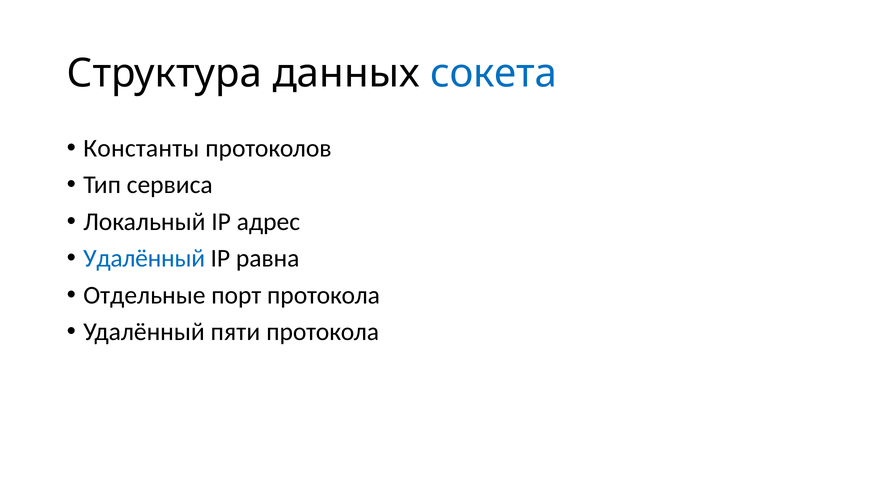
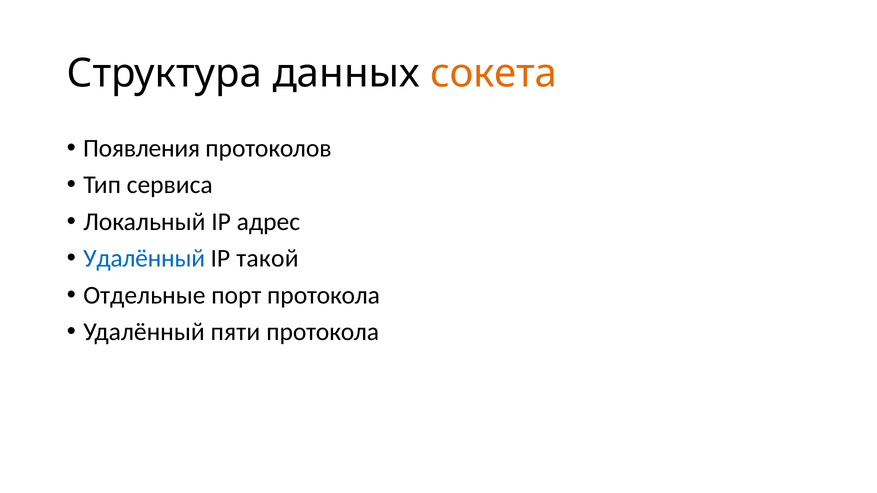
сокета colour: blue -> orange (494, 74)
Константы: Константы -> Появления (142, 148)
равна: равна -> такой (267, 259)
